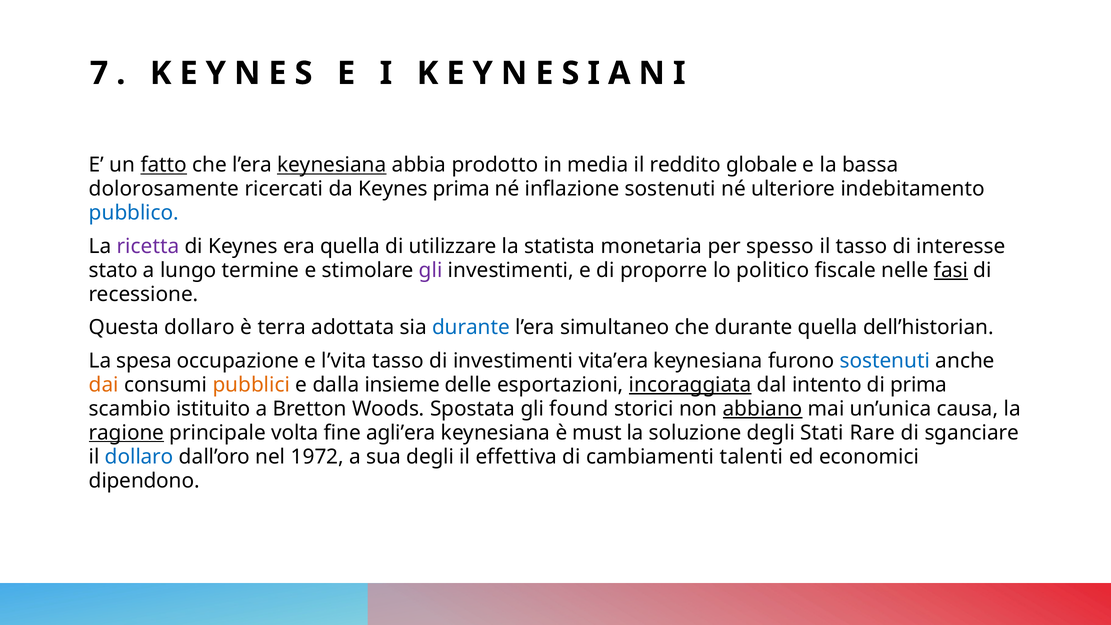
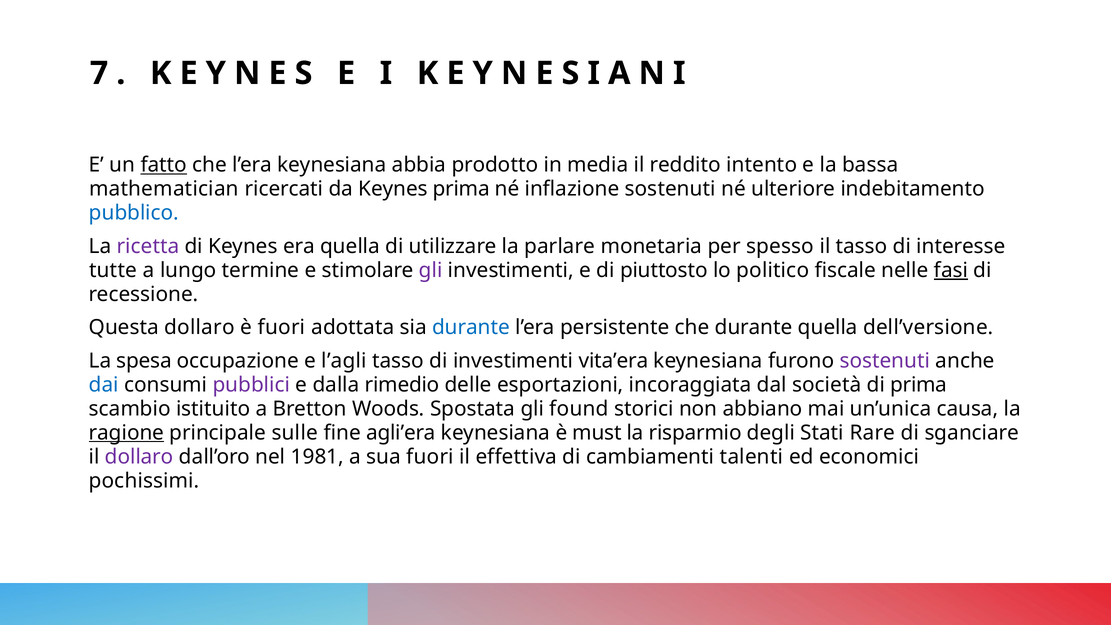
keynesiana underline: present -> none (332, 165)
globale: globale -> intento (762, 165)
dolorosamente: dolorosamente -> mathematician (164, 189)
statista: statista -> parlare (560, 246)
stato: stato -> tutte (113, 270)
proporre: proporre -> piuttosto (664, 270)
è terra: terra -> fuori (282, 327)
simultaneo: simultaneo -> persistente (615, 327)
dell’historian: dell’historian -> dell’versione (928, 327)
l’vita: l’vita -> l’agli (344, 361)
sostenuti colour: blue -> purple (885, 361)
dai colour: orange -> blue (104, 385)
pubblici colour: orange -> purple (251, 385)
insieme: insieme -> rimedio (402, 385)
incoraggiata underline: present -> none (690, 385)
intento: intento -> società (827, 385)
abbiano underline: present -> none (763, 409)
volta: volta -> sulle (295, 433)
soluzione: soluzione -> risparmio (695, 433)
dollaro colour: blue -> purple (139, 457)
1972: 1972 -> 1981 (317, 457)
sua degli: degli -> fuori (430, 457)
dipendono: dipendono -> pochissimi (144, 481)
